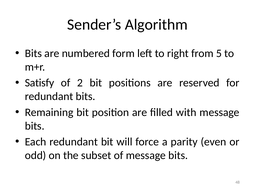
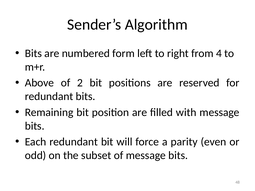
5: 5 -> 4 (219, 53)
Satisfy: Satisfy -> Above (39, 83)
